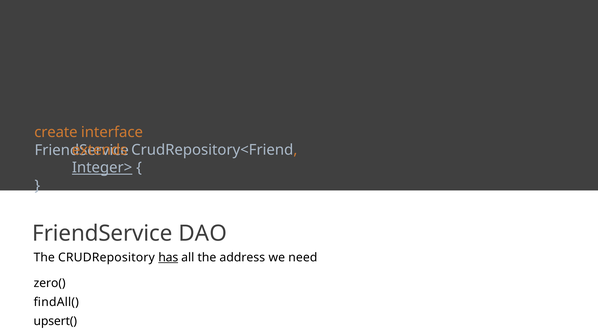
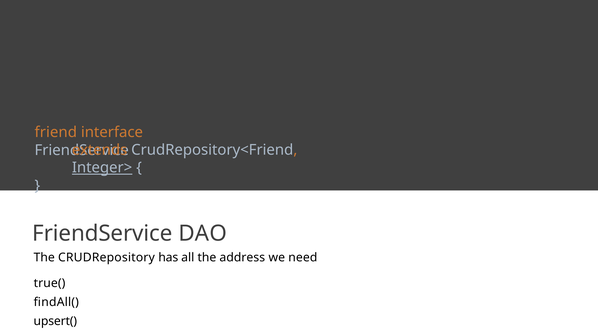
create: create -> friend (56, 132)
has underline: present -> none (168, 258)
zero(: zero( -> true( (50, 283)
